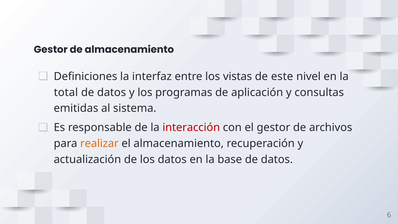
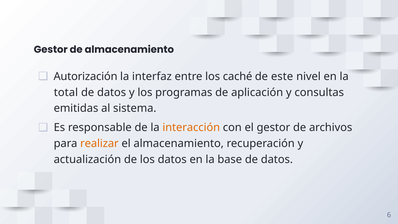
Definiciones: Definiciones -> Autorización (86, 76)
vistas: vistas -> caché (238, 76)
interacción colour: red -> orange (191, 127)
